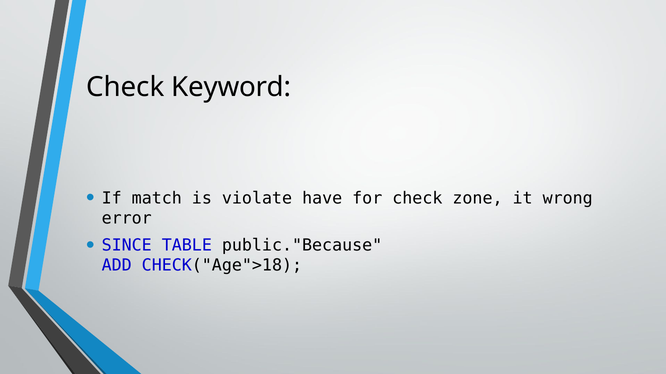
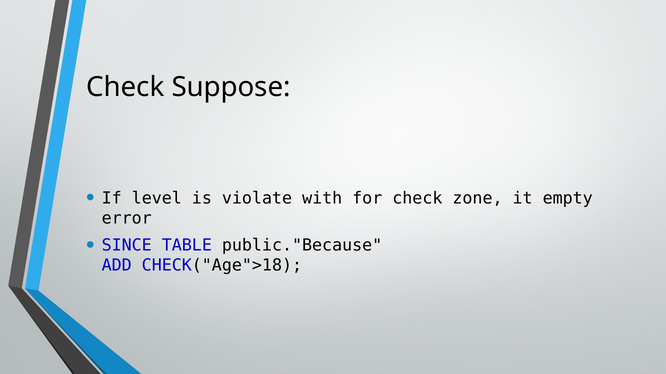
Keyword: Keyword -> Suppose (231, 87)
match: match -> level (157, 198)
have: have -> with (322, 198)
wrong: wrong -> empty (568, 198)
